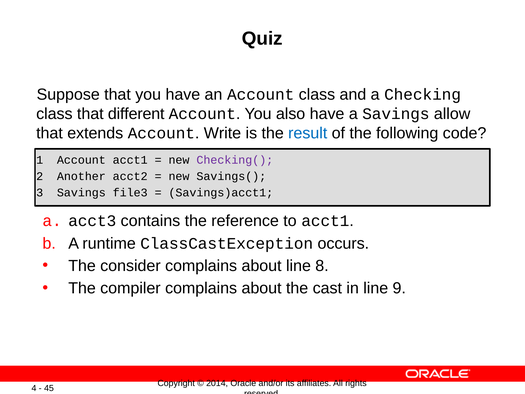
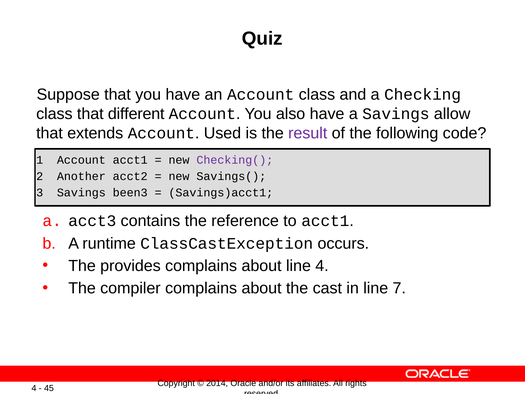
Write: Write -> Used (222, 133)
result colour: blue -> purple (308, 133)
file3: file3 -> been3 (130, 193)
consider: consider -> provides (130, 266)
line 8: 8 -> 4 (322, 266)
9: 9 -> 7 (399, 288)
